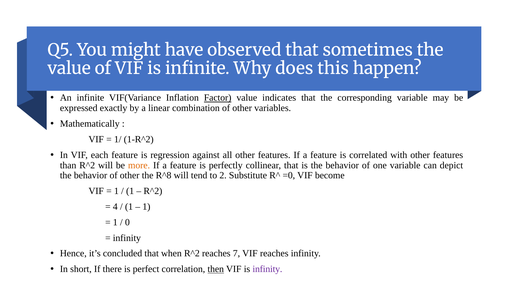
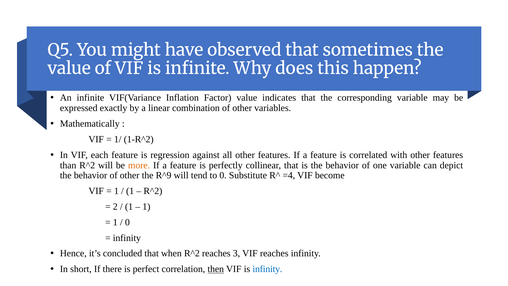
Factor underline: present -> none (218, 98)
R^8: R^8 -> R^9 (164, 175)
to 2: 2 -> 0 (223, 175)
=0: =0 -> =4 (289, 175)
4: 4 -> 2 (115, 207)
7: 7 -> 3 (236, 253)
infinity colour: purple -> blue (267, 269)
